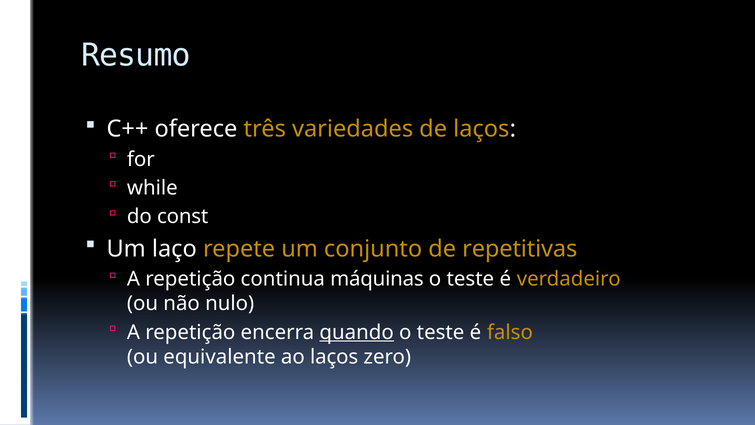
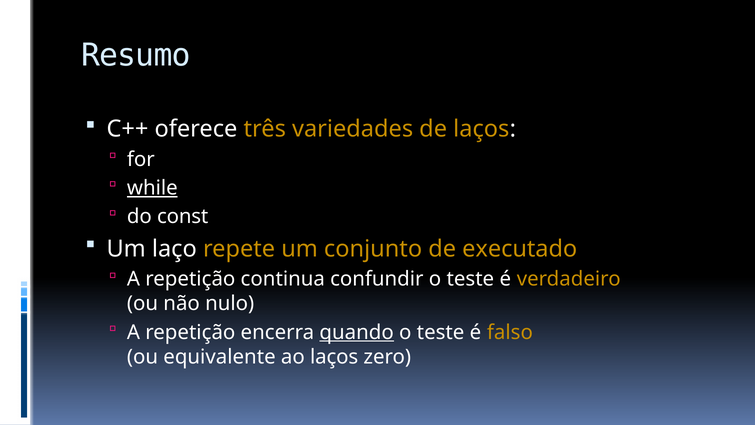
while underline: none -> present (152, 188)
repetitivas: repetitivas -> executado (520, 249)
máquinas: máquinas -> confundir (377, 279)
